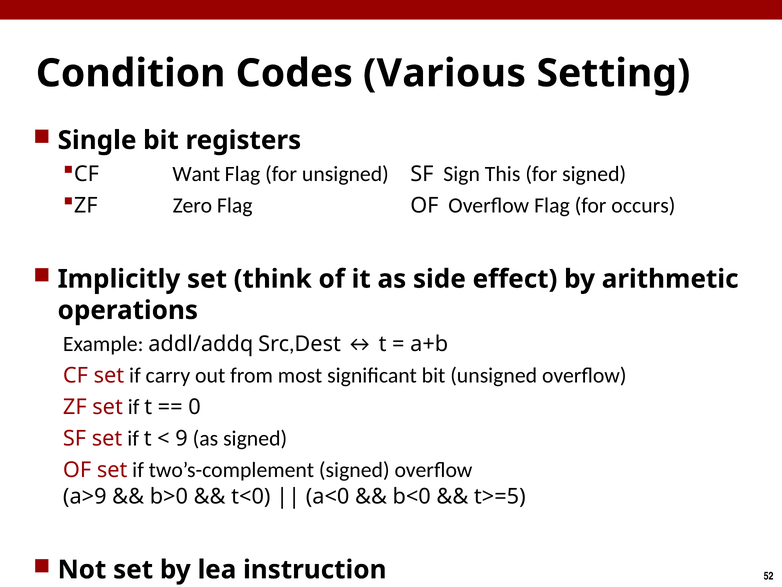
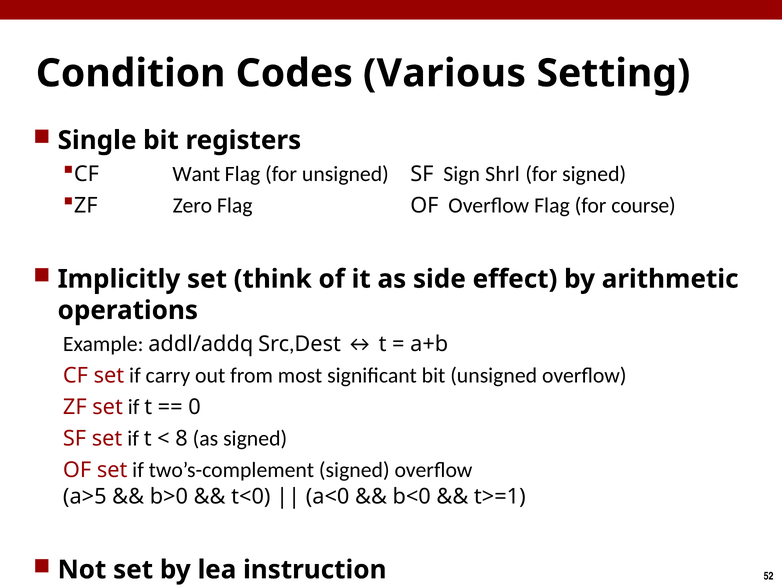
This: This -> Shrl (502, 174)
occurs: occurs -> course (644, 206)
9: 9 -> 8 (182, 438)
a>9: a>9 -> a>5 (85, 496)
t>=5: t>=5 -> t>=1 (500, 496)
